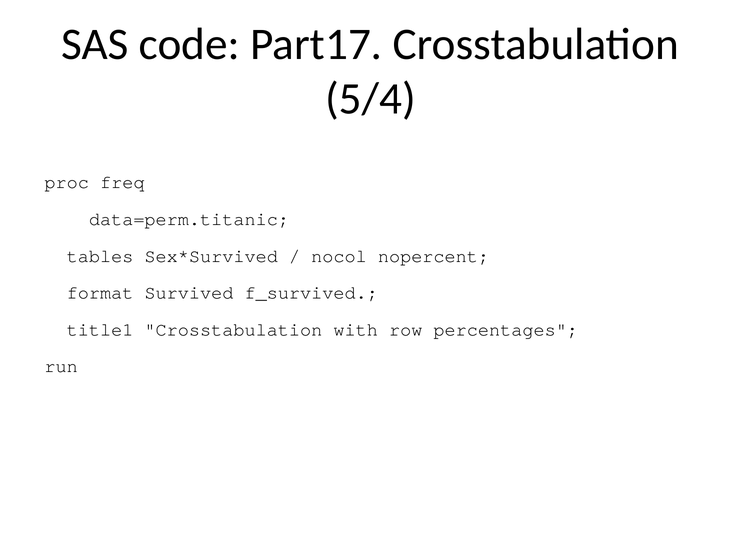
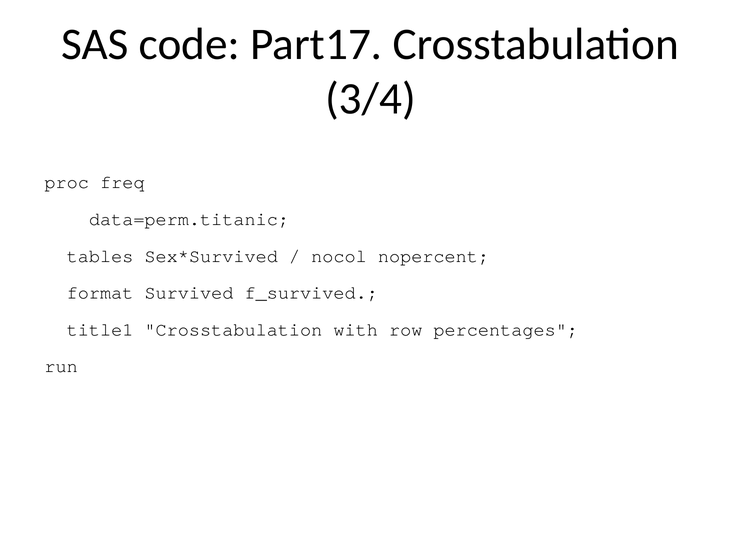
5/4: 5/4 -> 3/4 (370, 99)
